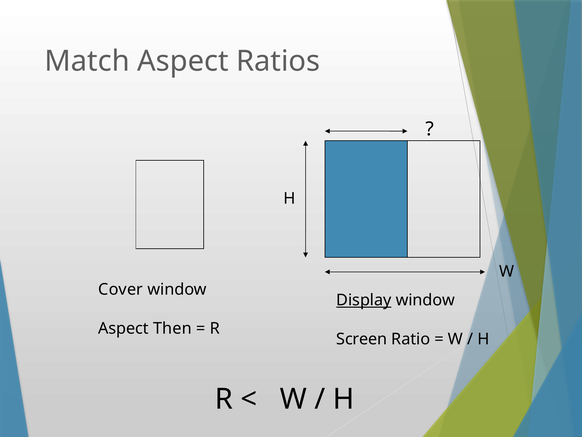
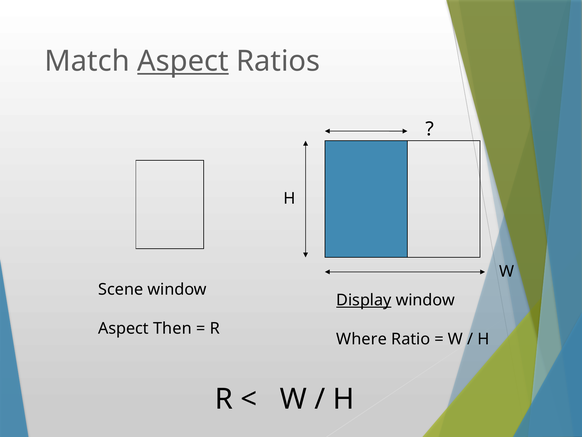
Aspect underline: none -> present (183, 61)
Cover: Cover -> Scene (121, 289)
Screen: Screen -> Where (362, 339)
